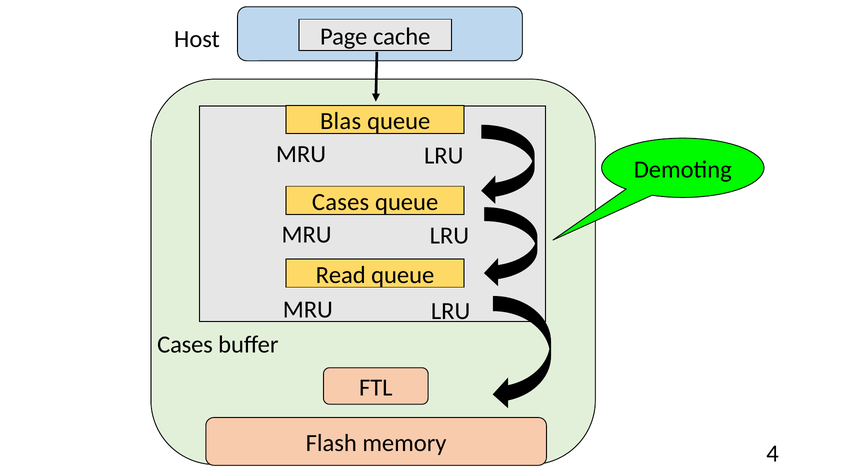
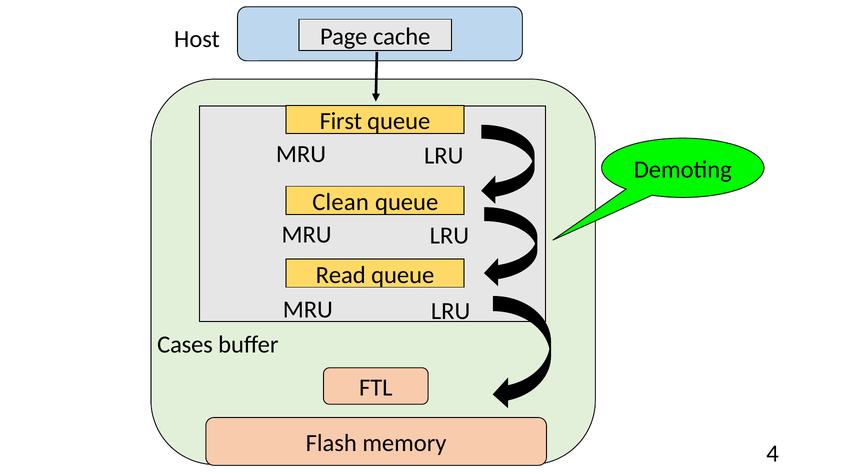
Blas: Blas -> First (341, 121)
Cases: Cases -> Clean (341, 202)
